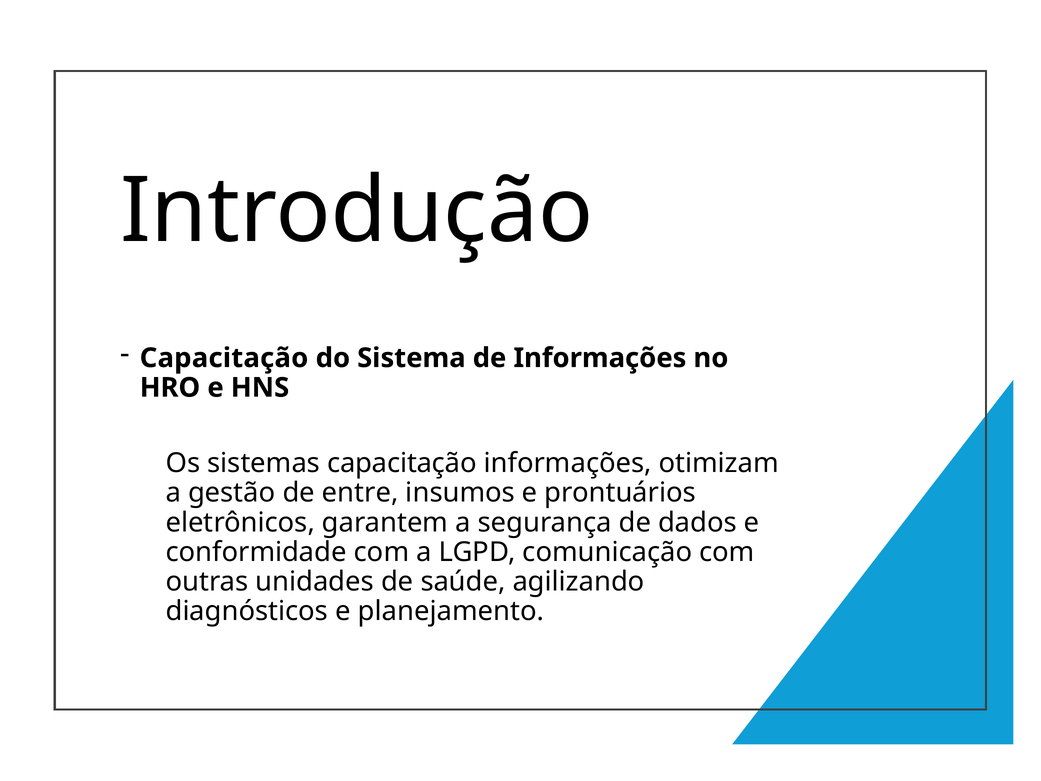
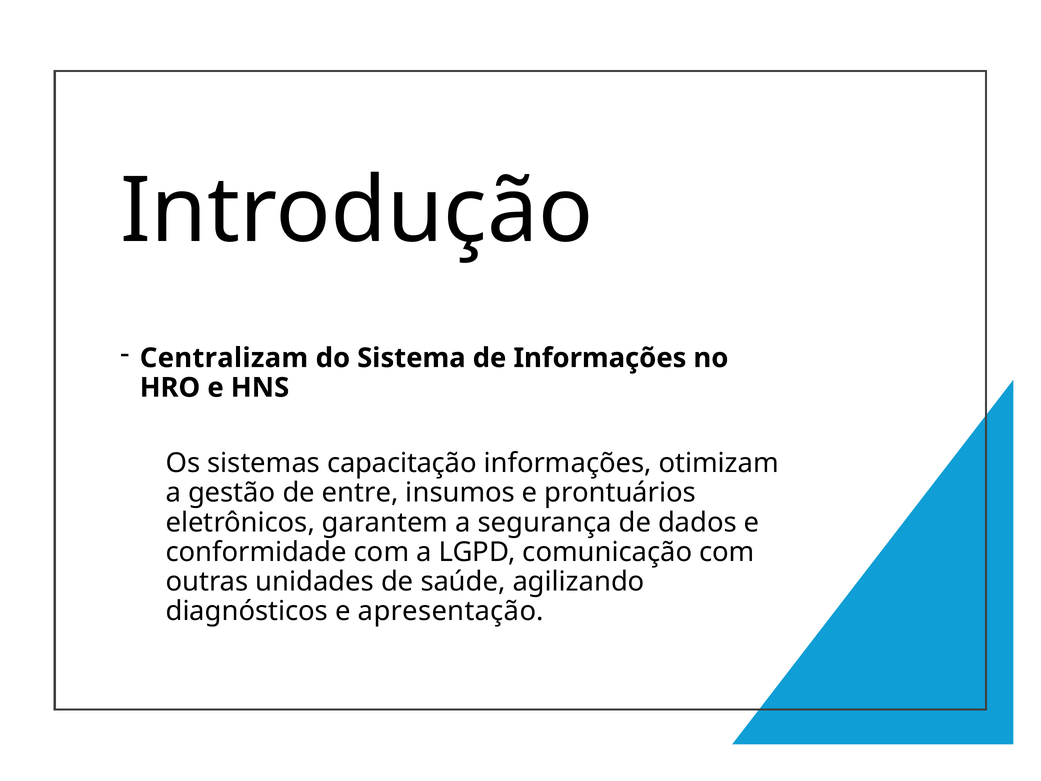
Capacitação: Capacitação -> Centralizam (224, 358)
planejamento: planejamento -> apresentação (451, 611)
